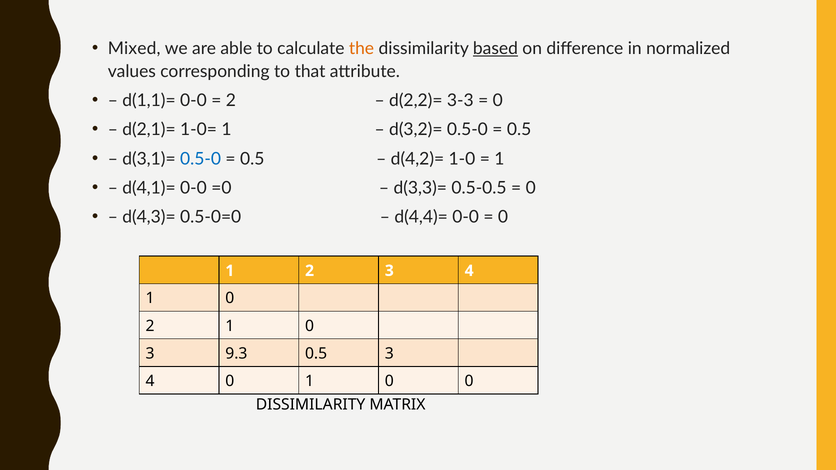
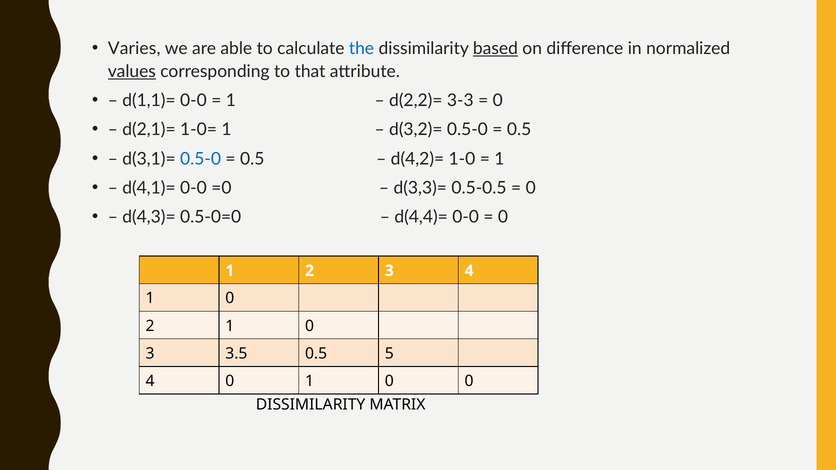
Mixed: Mixed -> Varies (134, 49)
the colour: orange -> blue (361, 49)
values underline: none -> present (132, 72)
2: 2 -> 1 (231, 101)
9.3: 9.3 -> 3.5 (236, 354)
0.5 3: 3 -> 5 (389, 354)
